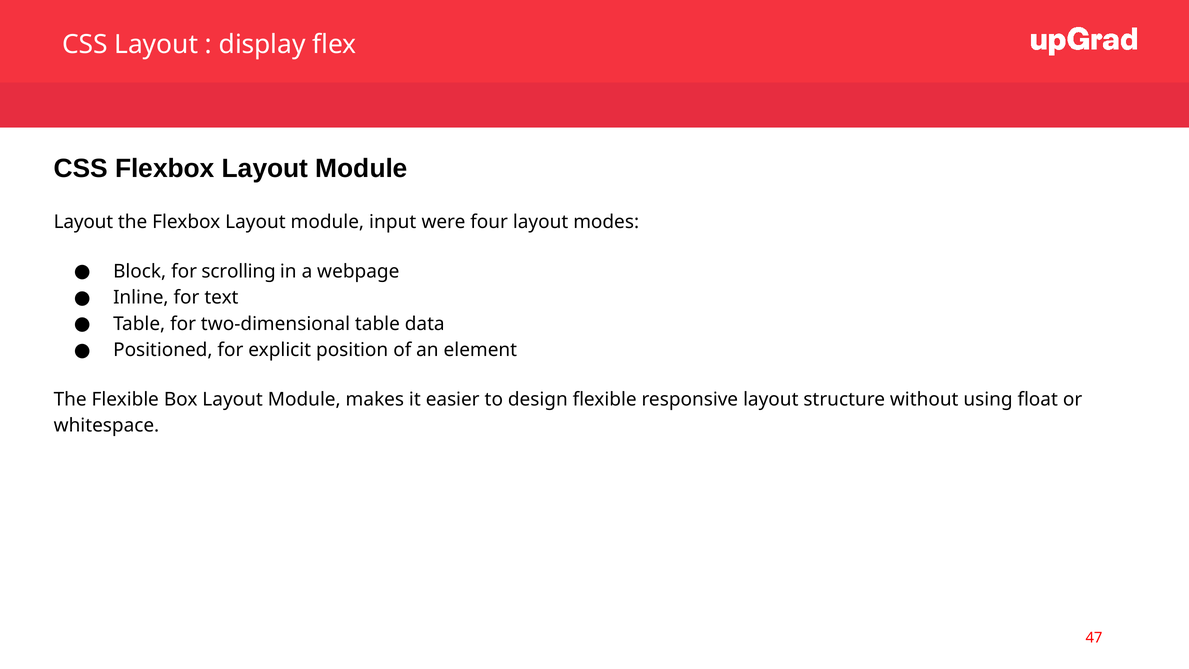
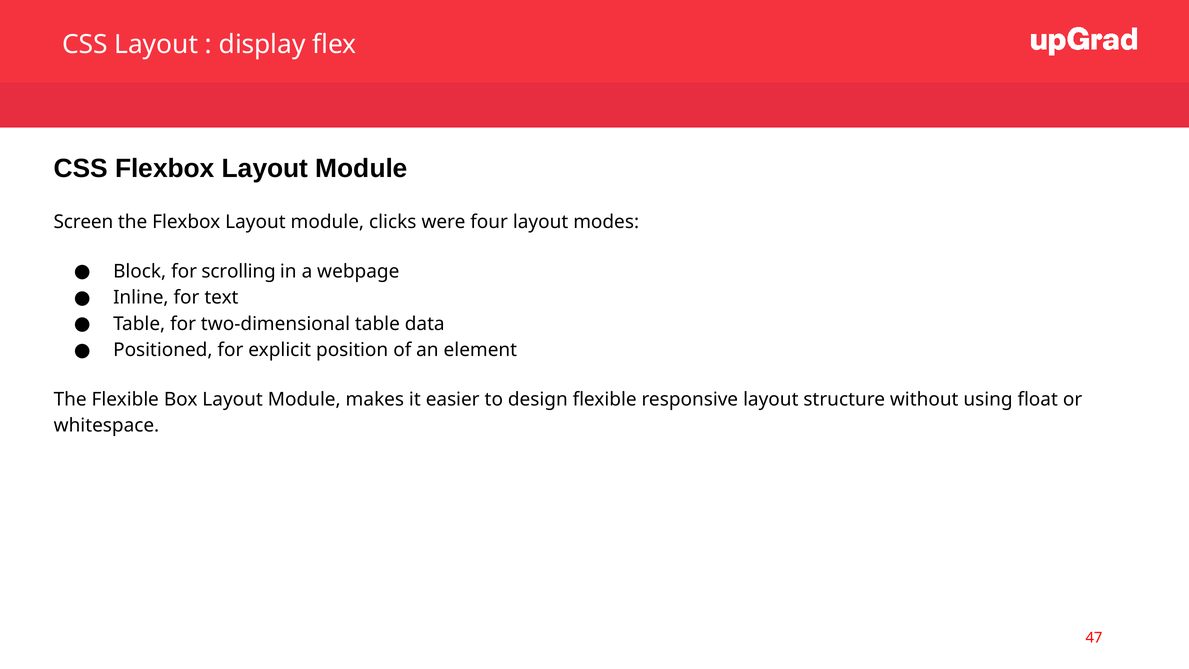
Layout: Layout -> Screen (83, 222)
input: input -> clicks (393, 222)
